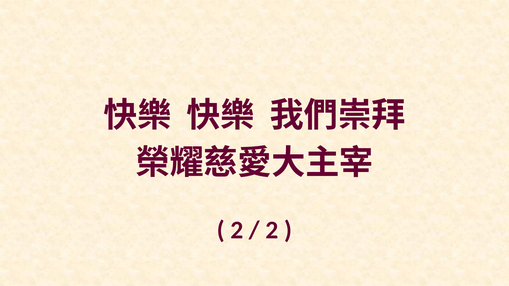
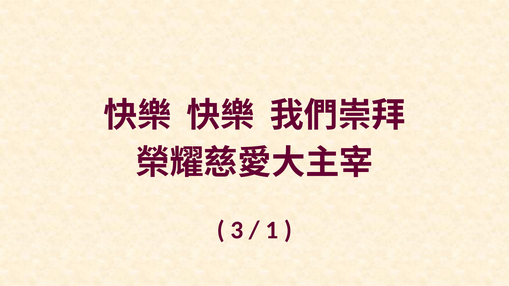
2: 2 -> 3 (237, 230)
2: 2 -> 1 (272, 230)
